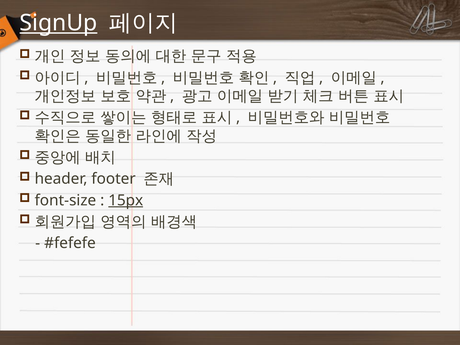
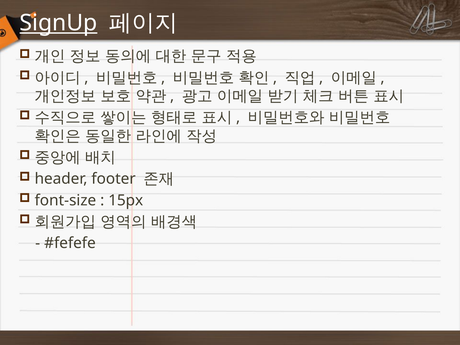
15px underline: present -> none (126, 200)
